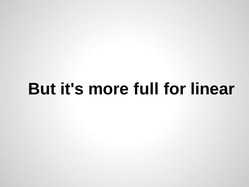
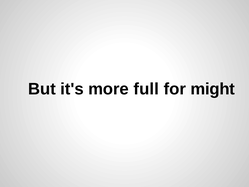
linear: linear -> might (213, 89)
